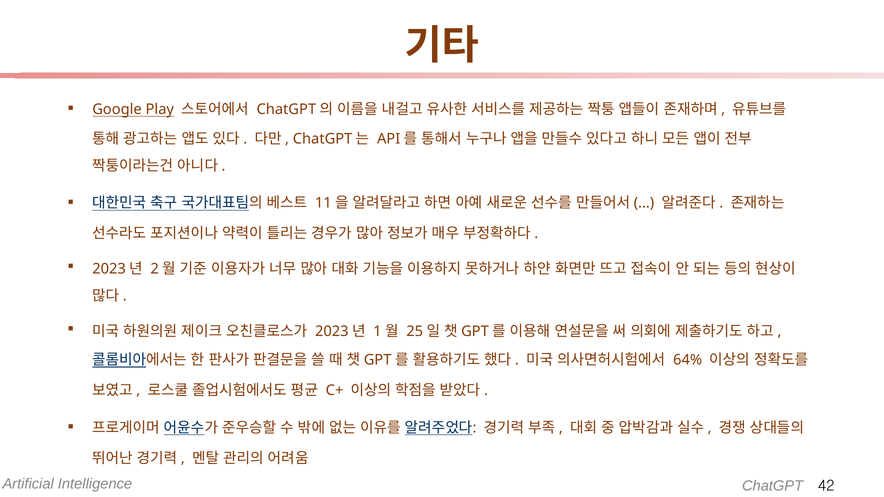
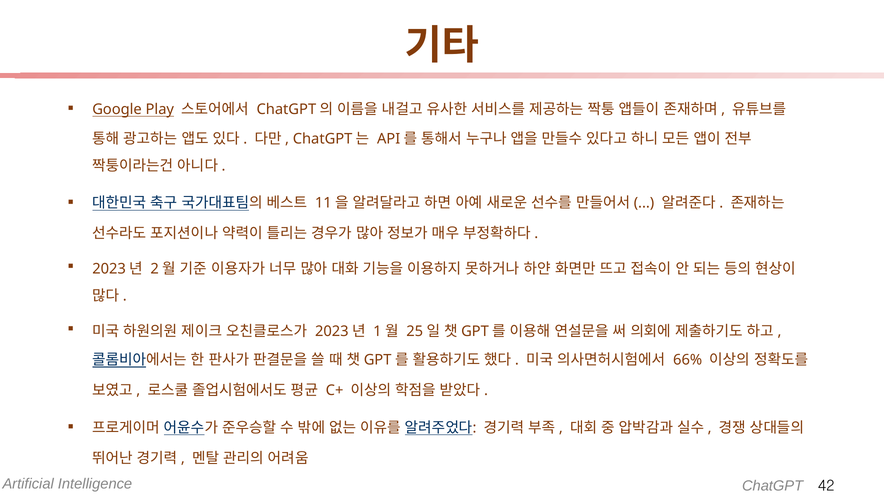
64%: 64% -> 66% (688, 360)
